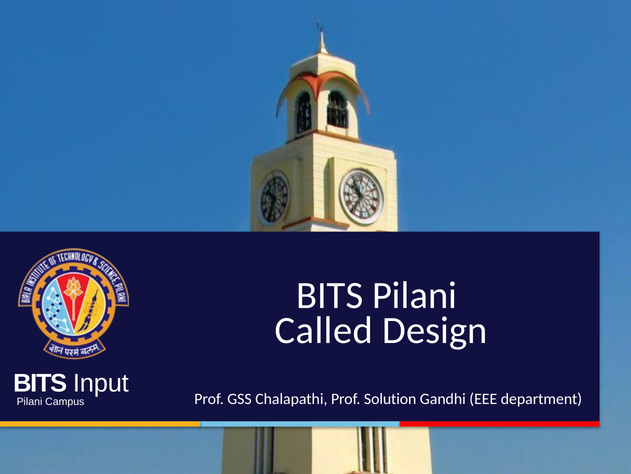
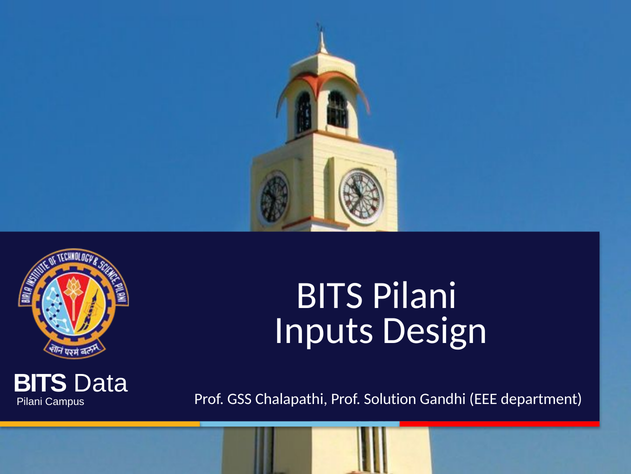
Called: Called -> Inputs (324, 330)
Input: Input -> Data (101, 383)
